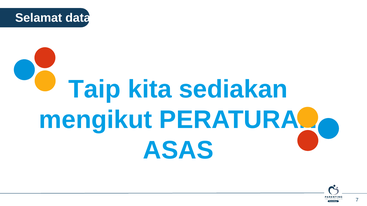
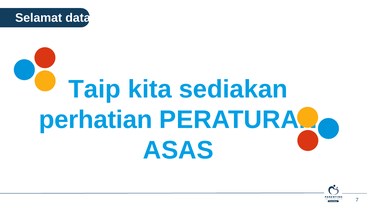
mengikut: mengikut -> perhatian (96, 120)
